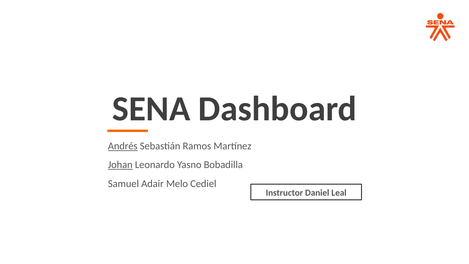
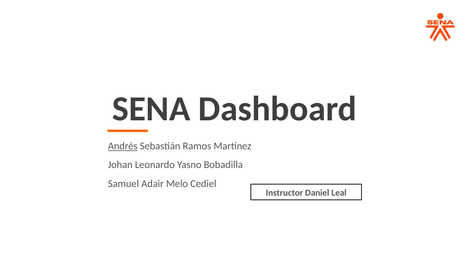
Johan underline: present -> none (120, 165)
